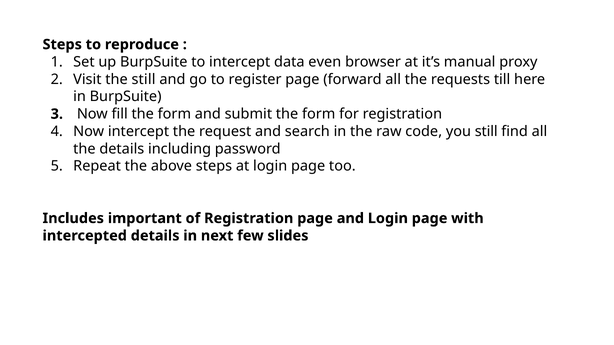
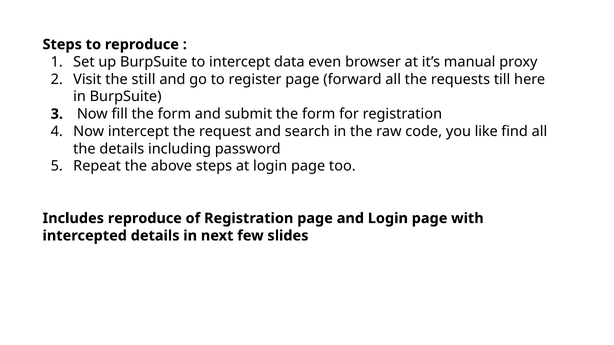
you still: still -> like (486, 132)
Includes important: important -> reproduce (145, 219)
